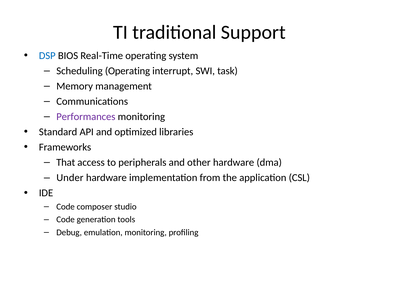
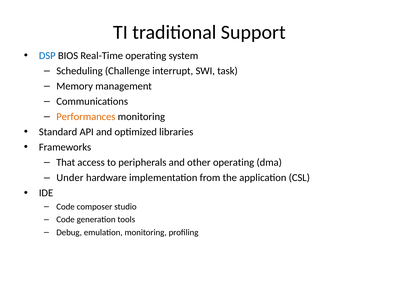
Scheduling Operating: Operating -> Challenge (127, 71)
Performances colour: purple -> orange (86, 117)
other hardware: hardware -> operating (234, 163)
